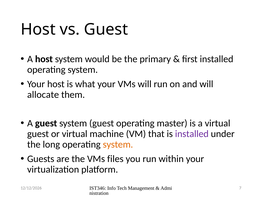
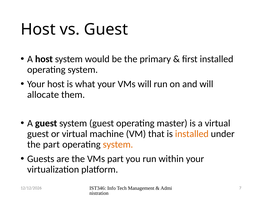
installed colour: purple -> orange (192, 134)
the long: long -> part (51, 144)
VMs files: files -> part (115, 158)
